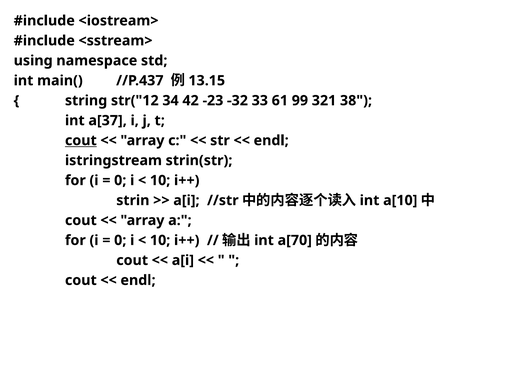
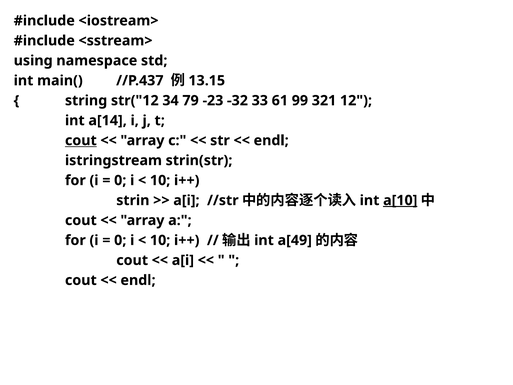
42: 42 -> 79 (191, 100)
38: 38 -> 12 (356, 100)
a[37: a[37 -> a[14 (108, 120)
a[10 underline: none -> present (400, 200)
a[70: a[70 -> a[49 (295, 240)
